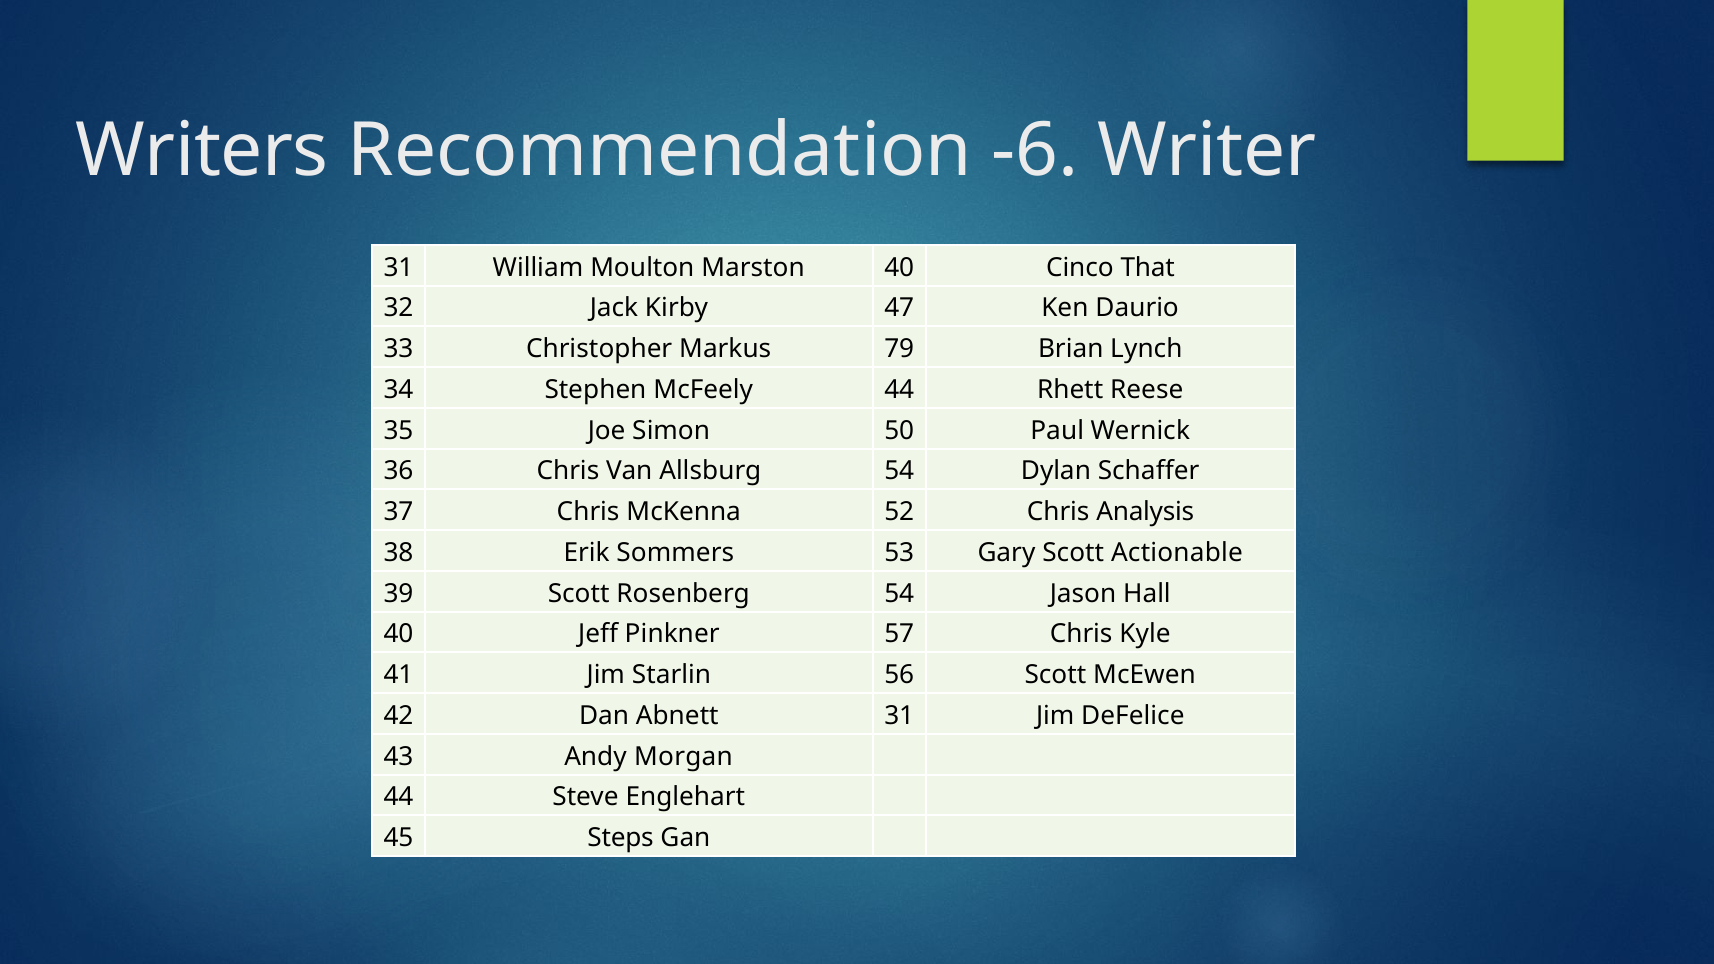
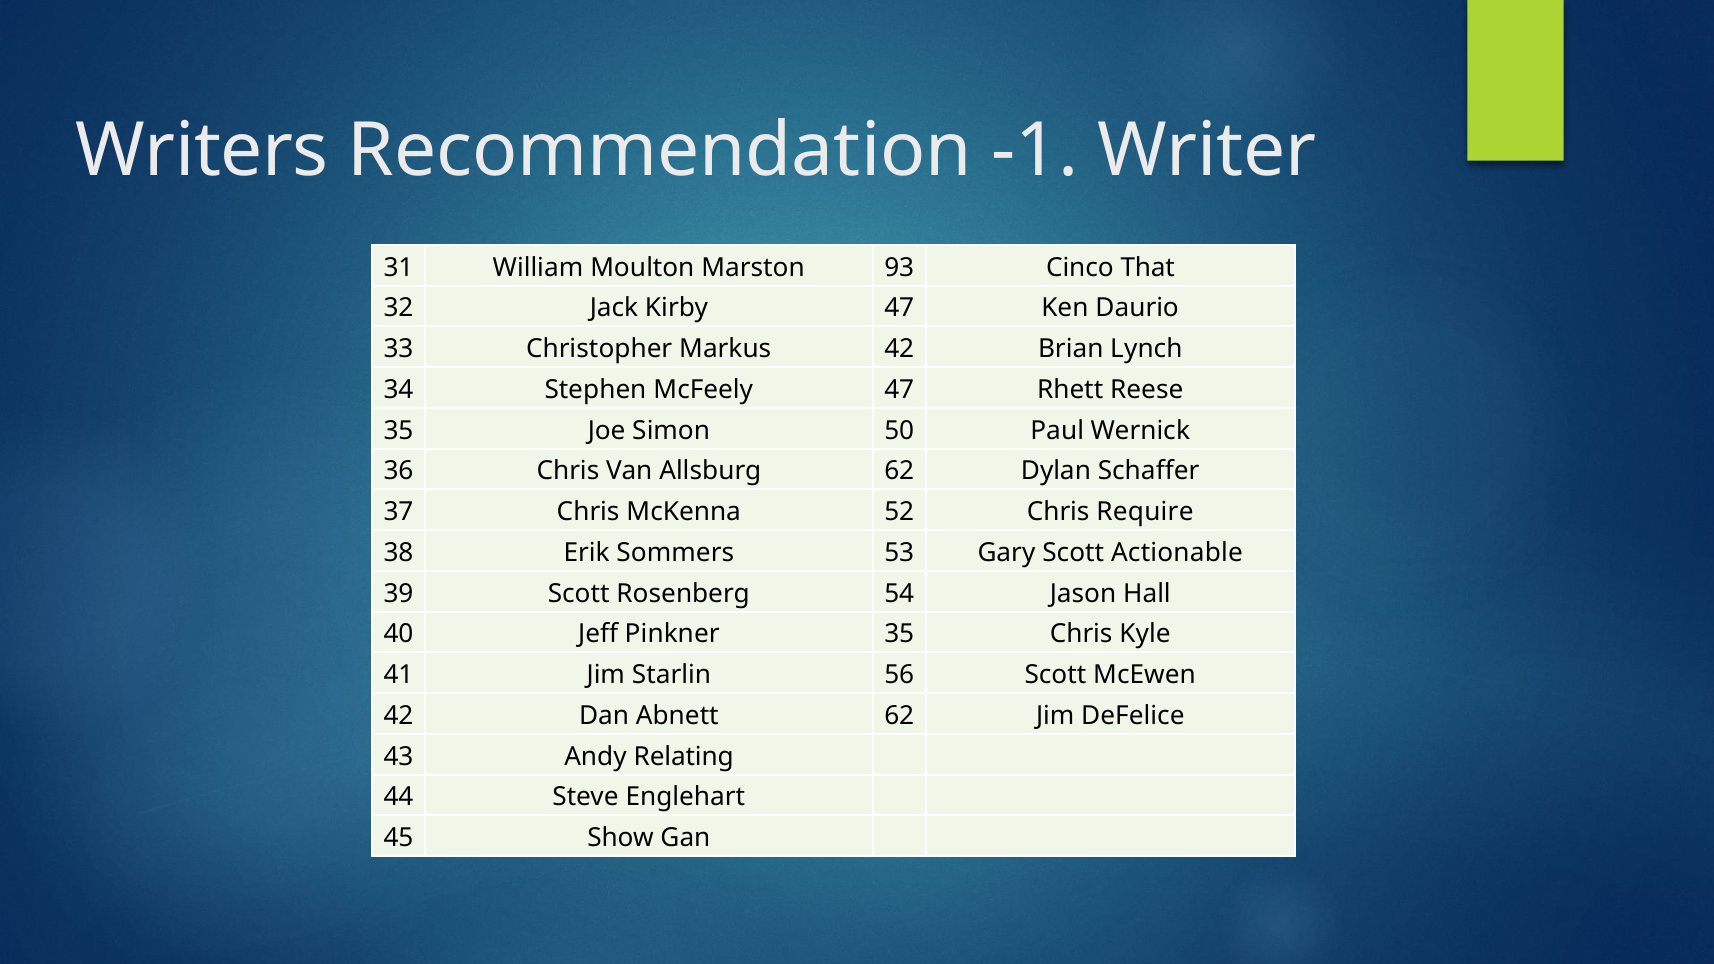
-6: -6 -> -1 (1035, 151)
Marston 40: 40 -> 93 (899, 267)
Markus 79: 79 -> 42 (899, 349)
McFeely 44: 44 -> 47 (899, 390)
Allsburg 54: 54 -> 62 (899, 471)
Analysis: Analysis -> Require (1145, 512)
Pinkner 57: 57 -> 35 (899, 634)
Abnett 31: 31 -> 62 (899, 716)
Morgan: Morgan -> Relating (684, 757)
Steps: Steps -> Show (621, 838)
